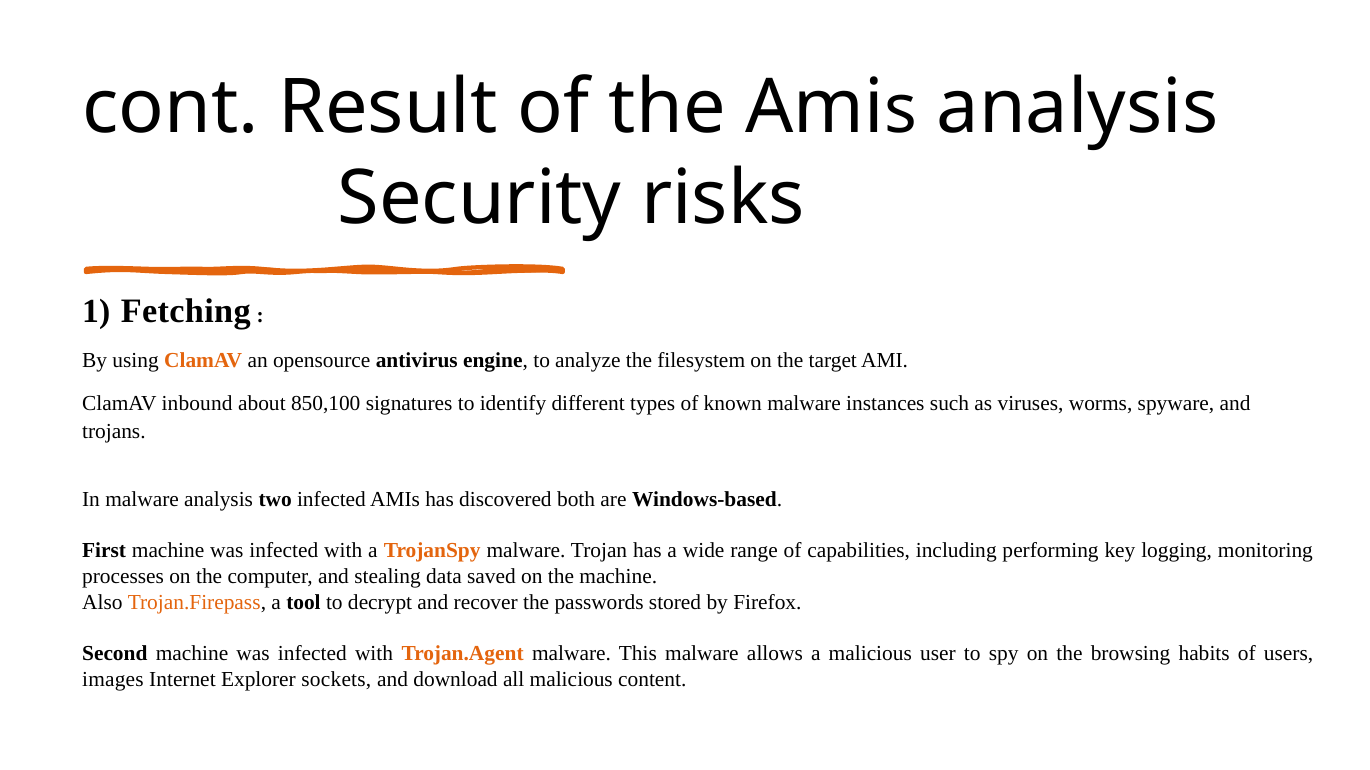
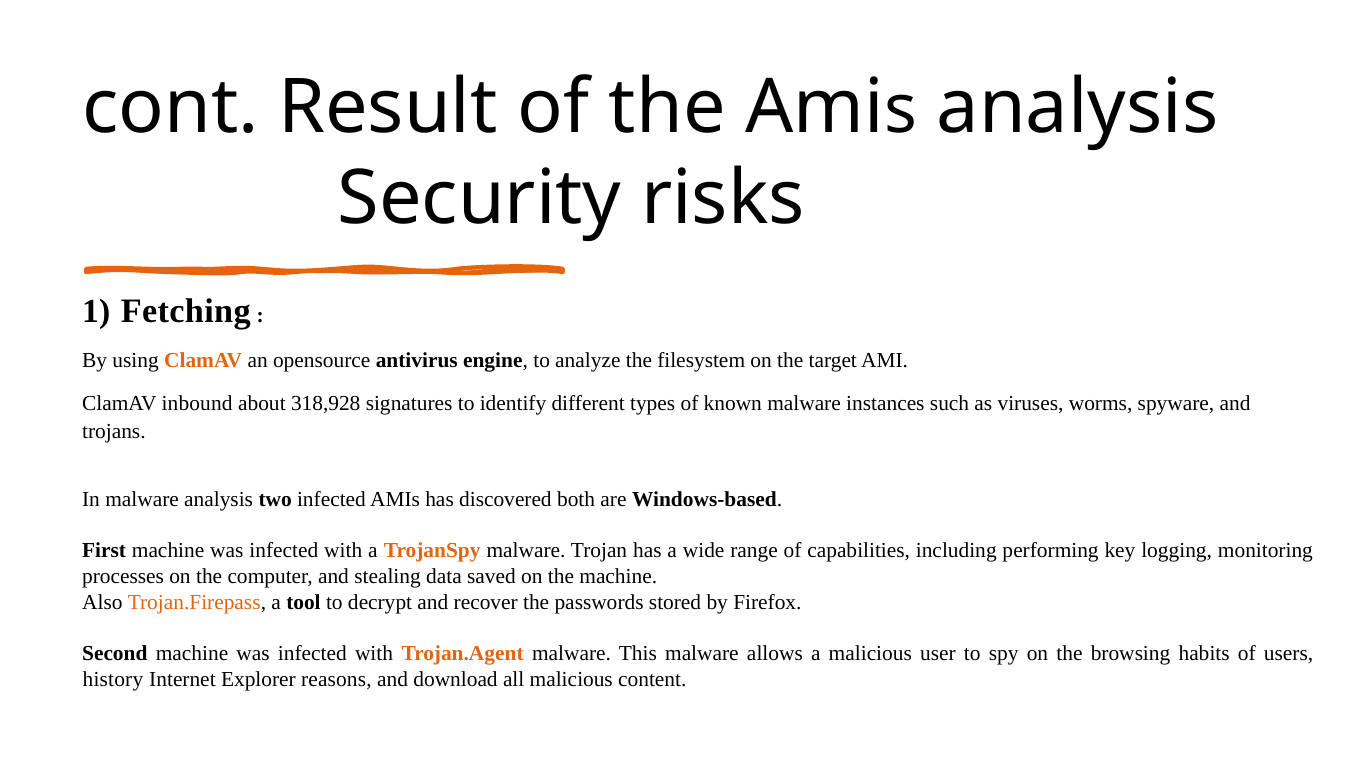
850,100: 850,100 -> 318,928 (326, 403)
images: images -> history (113, 680)
sockets: sockets -> reasons (336, 680)
